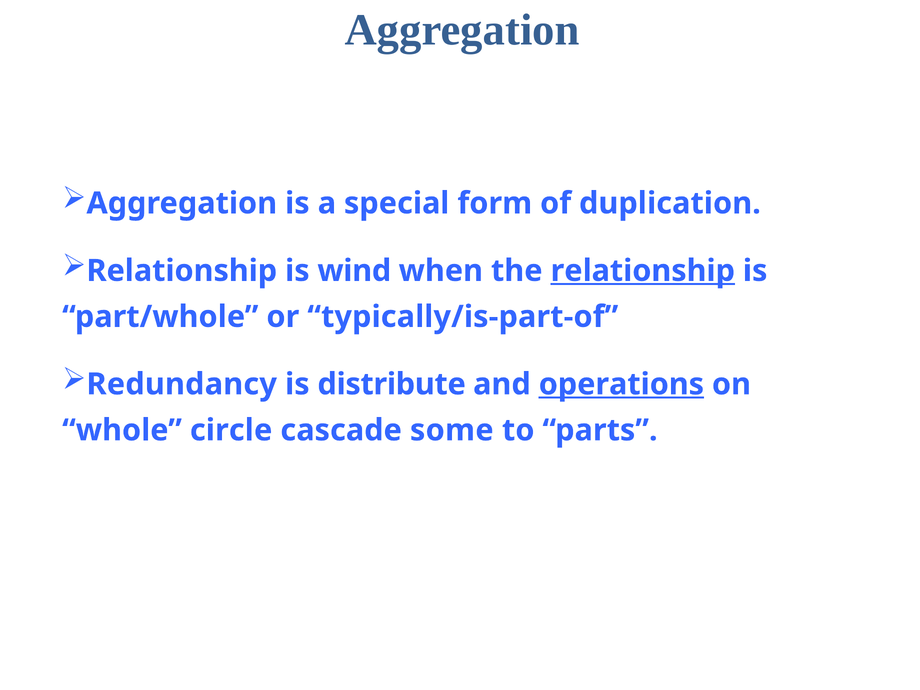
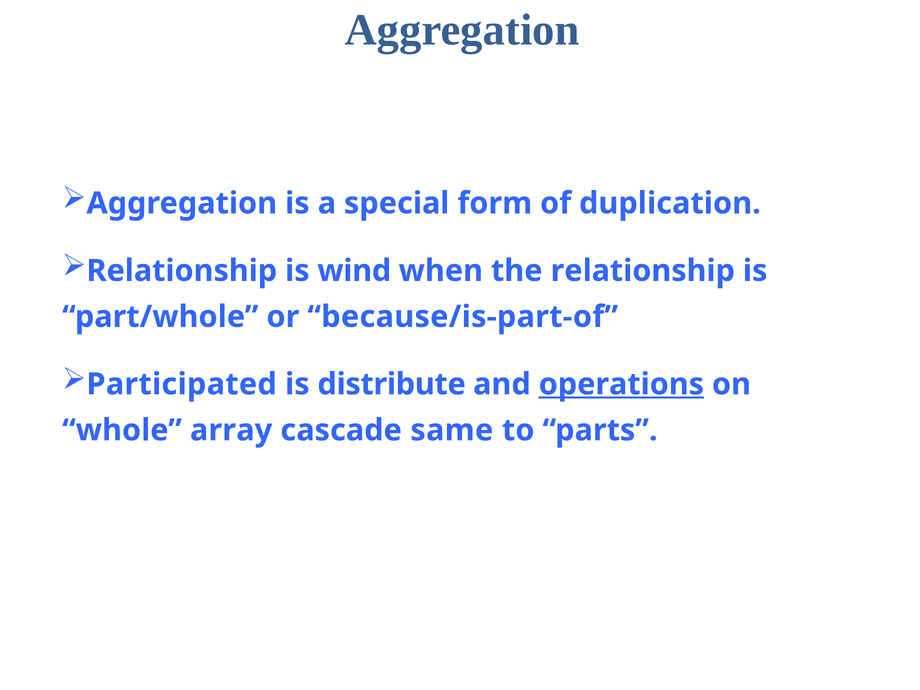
relationship underline: present -> none (643, 271)
typically/is-part-of: typically/is-part-of -> because/is-part-of (463, 317)
Redundancy: Redundancy -> Participated (182, 384)
circle: circle -> array (231, 430)
some: some -> same (452, 430)
